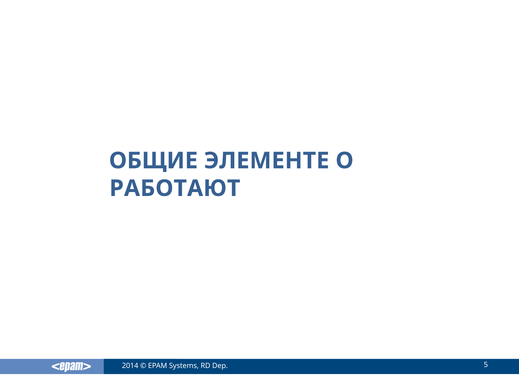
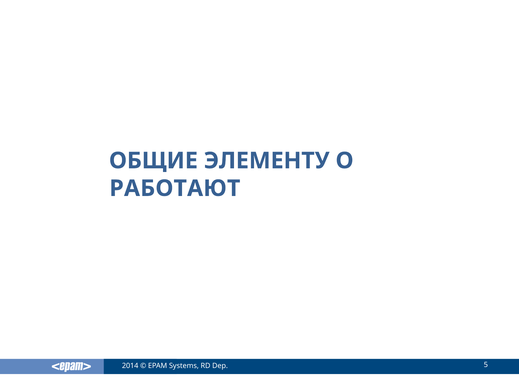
ЭЛЕМЕНТЕ: ЭЛЕМЕНТЕ -> ЭЛЕМЕНТУ (267, 161)
